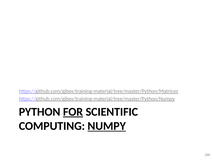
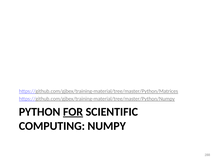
NUMPY underline: present -> none (107, 126)
